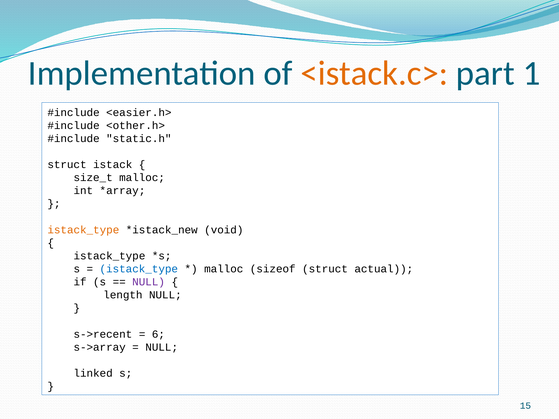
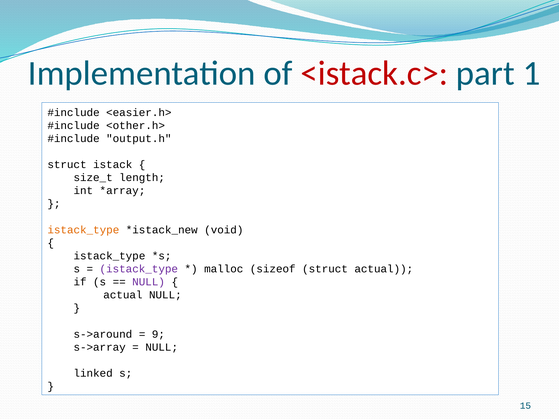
<istack.c> colour: orange -> red (374, 74)
static.h: static.h -> output.h (139, 139)
size_t malloc: malloc -> length (142, 178)
istack_type colour: blue -> purple (139, 269)
length: length -> actual (123, 295)
s->recent: s->recent -> s->around (103, 334)
6: 6 -> 9 (158, 334)
